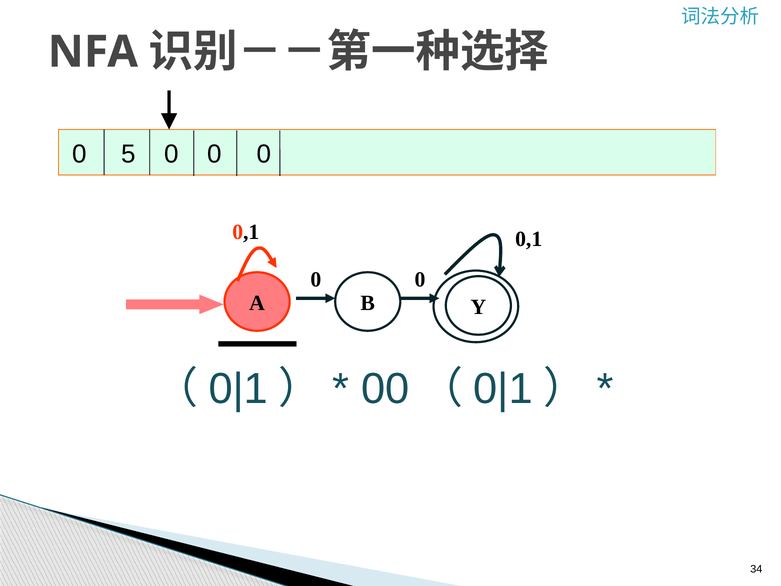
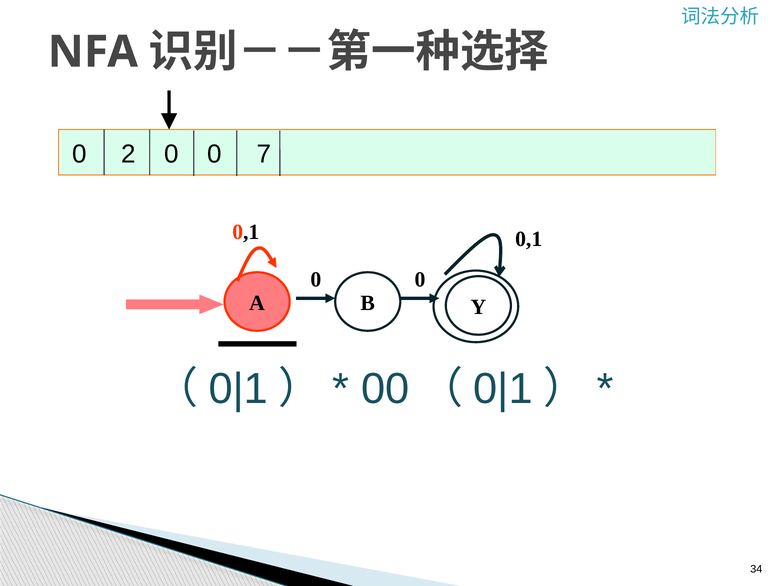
5: 5 -> 2 (129, 154)
0 0 0: 0 -> 7 (264, 154)
